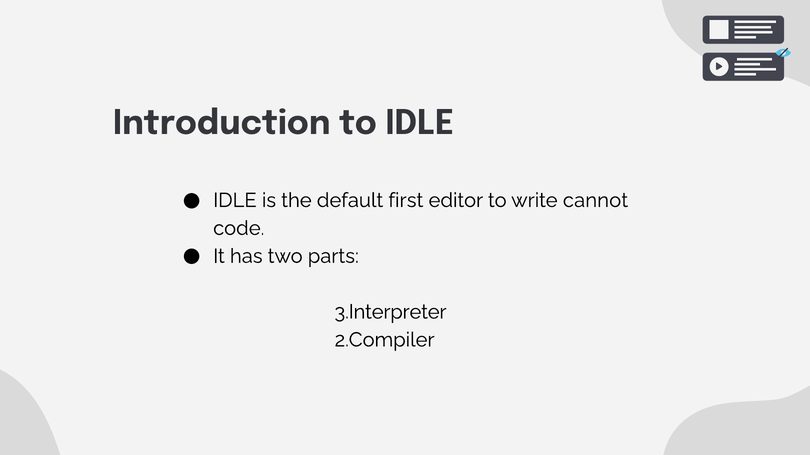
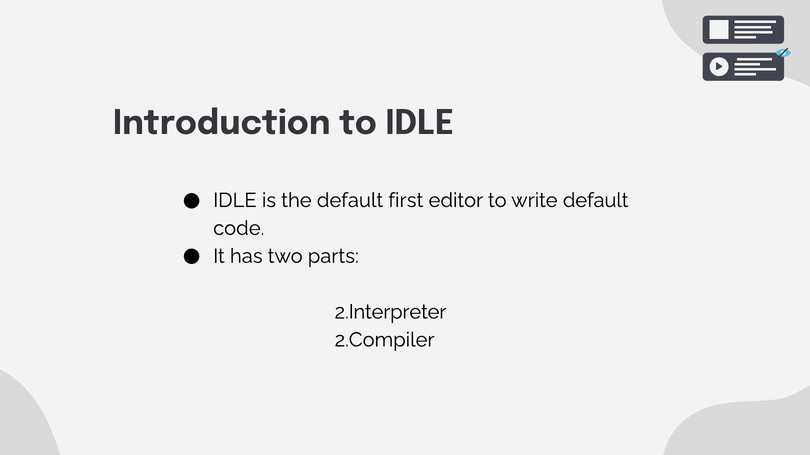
write cannot: cannot -> default (596, 201)
3.Interpreter: 3.Interpreter -> 2.Interpreter (390, 312)
